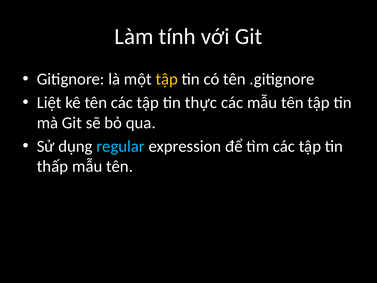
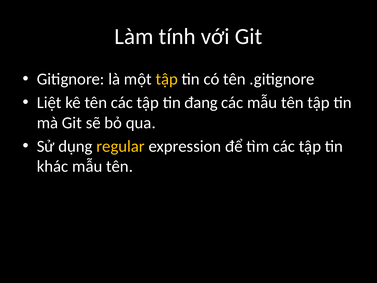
thực: thực -> đang (201, 103)
regular colour: light blue -> yellow (121, 146)
thấp: thấp -> khác (53, 166)
